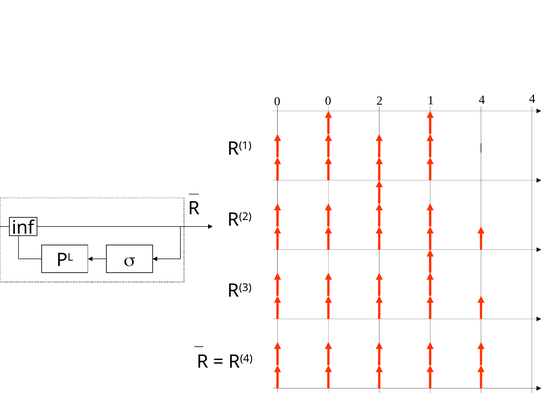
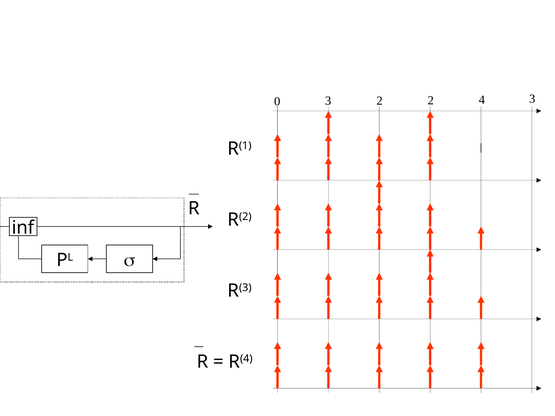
0 0: 0 -> 3 (328, 101)
2 1: 1 -> 2 (431, 100)
4 4: 4 -> 3 (532, 99)
